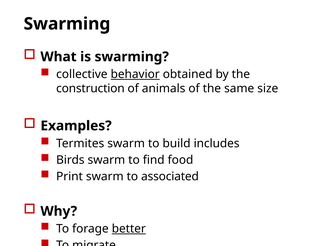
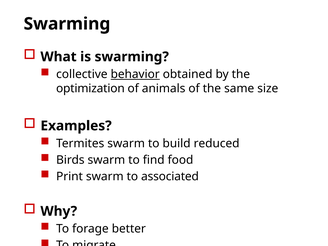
construction: construction -> optimization (90, 89)
includes: includes -> reduced (217, 143)
better underline: present -> none (129, 229)
